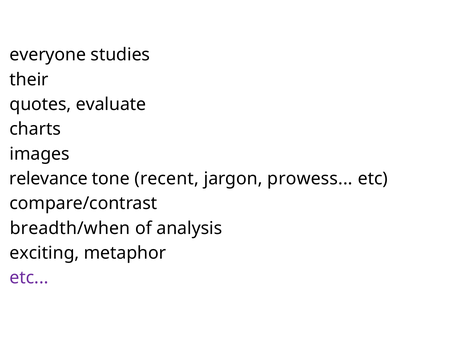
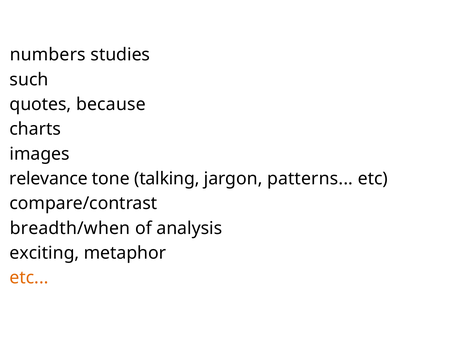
everyone: everyone -> numbers (48, 55)
their: their -> such (29, 79)
evaluate: evaluate -> because (111, 104)
recent: recent -> talking (167, 178)
prowess: prowess -> patterns (310, 178)
etc colour: purple -> orange (29, 277)
